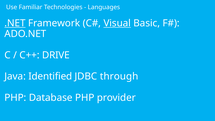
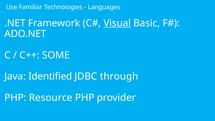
.NET underline: present -> none (15, 23)
DRIVE: DRIVE -> SOME (56, 55)
Database: Database -> Resource (51, 98)
